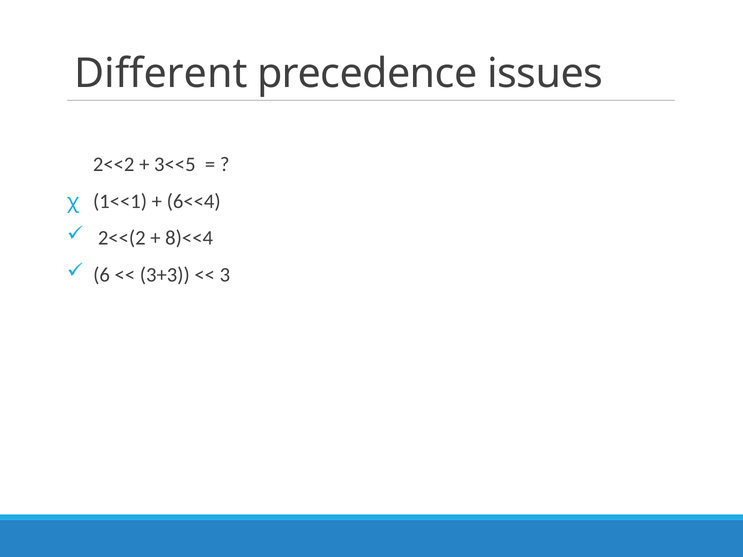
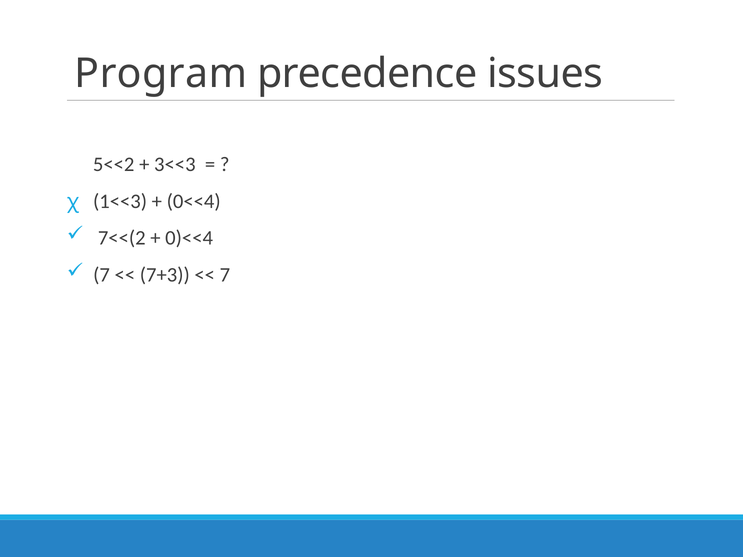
Different: Different -> Program (161, 74)
2<<2: 2<<2 -> 5<<2 (114, 165)
3<<5: 3<<5 -> 3<<3 (175, 165)
1<<1: 1<<1 -> 1<<3 (120, 202)
6<<4: 6<<4 -> 0<<4 (194, 202)
2<<(2: 2<<(2 -> 7<<(2 (122, 238)
8)<<4: 8)<<4 -> 0)<<4 (189, 238)
6: 6 -> 7 (102, 275)
3+3: 3+3 -> 7+3 (165, 275)
3: 3 -> 7 (225, 275)
